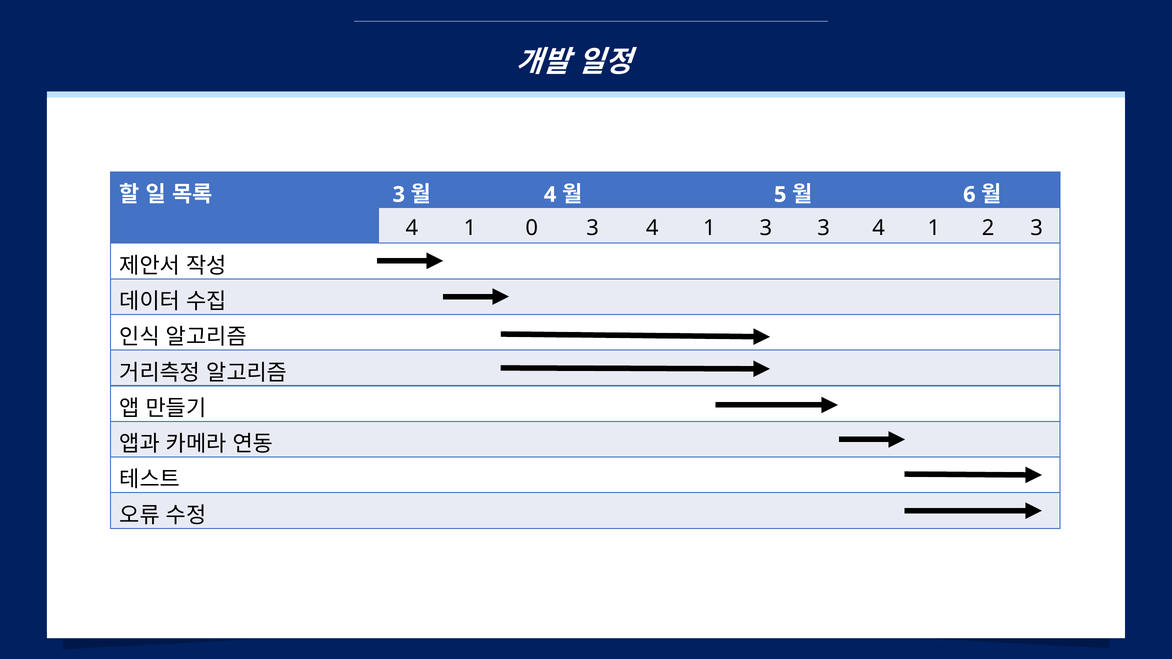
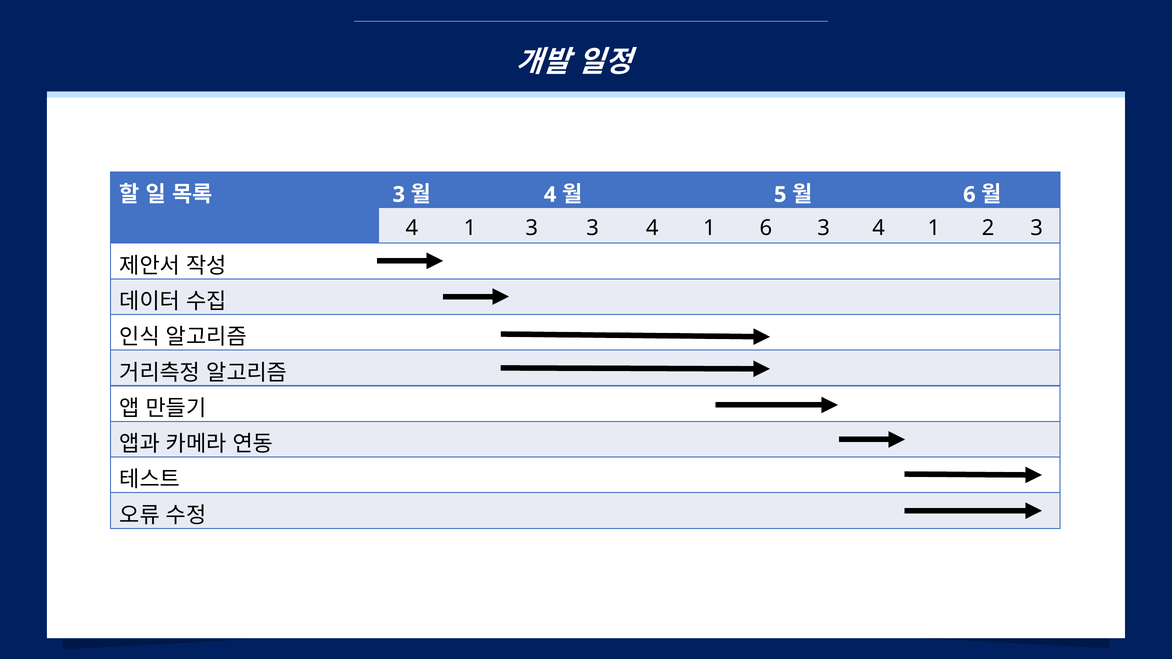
1 0: 0 -> 3 (532, 228)
1 3: 3 -> 6 (766, 228)
